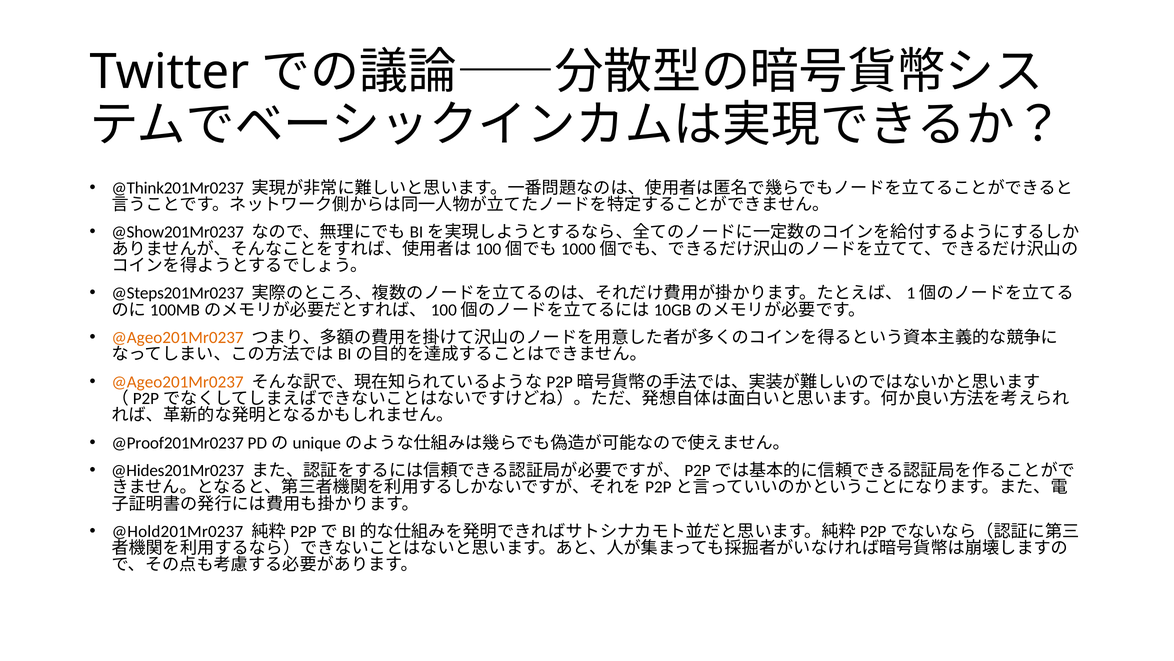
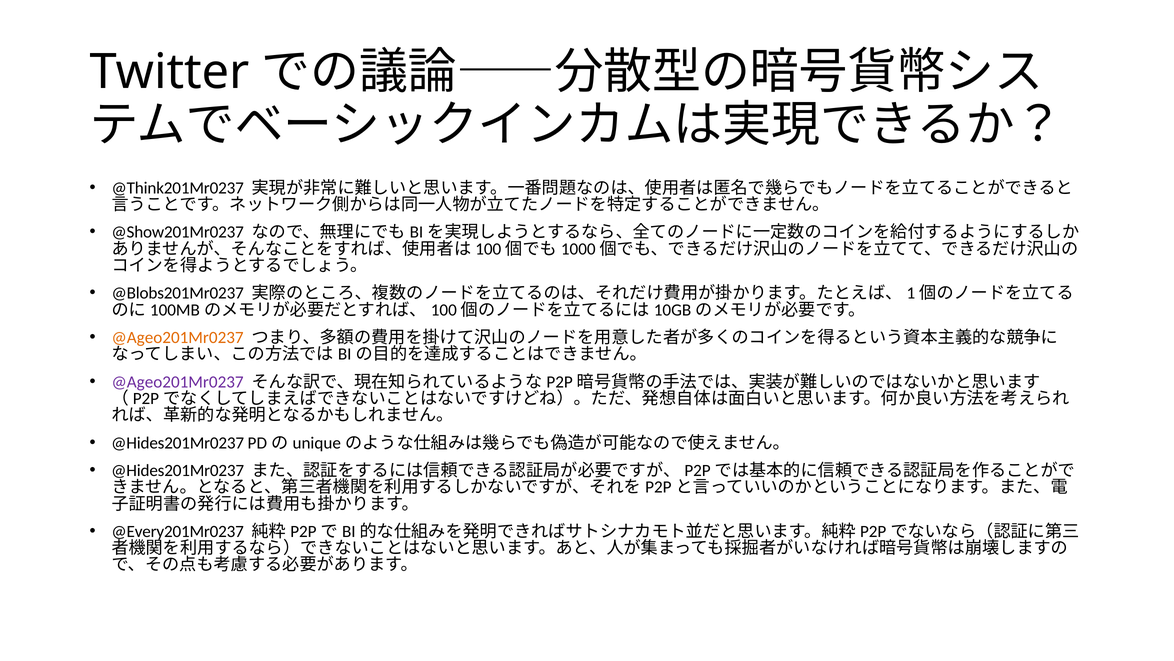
@Steps201Mr0237: @Steps201Mr0237 -> @Blobs201Mr0237 (178, 293)
@Ageo201Mr0237 colour: orange -> purple (178, 382)
@Proof201Mr0237: @Proof201Mr0237 -> @Hides201Mr0237 (178, 442)
@Hold201Mr0237: @Hold201Mr0237 -> @Every201Mr0237 (178, 531)
